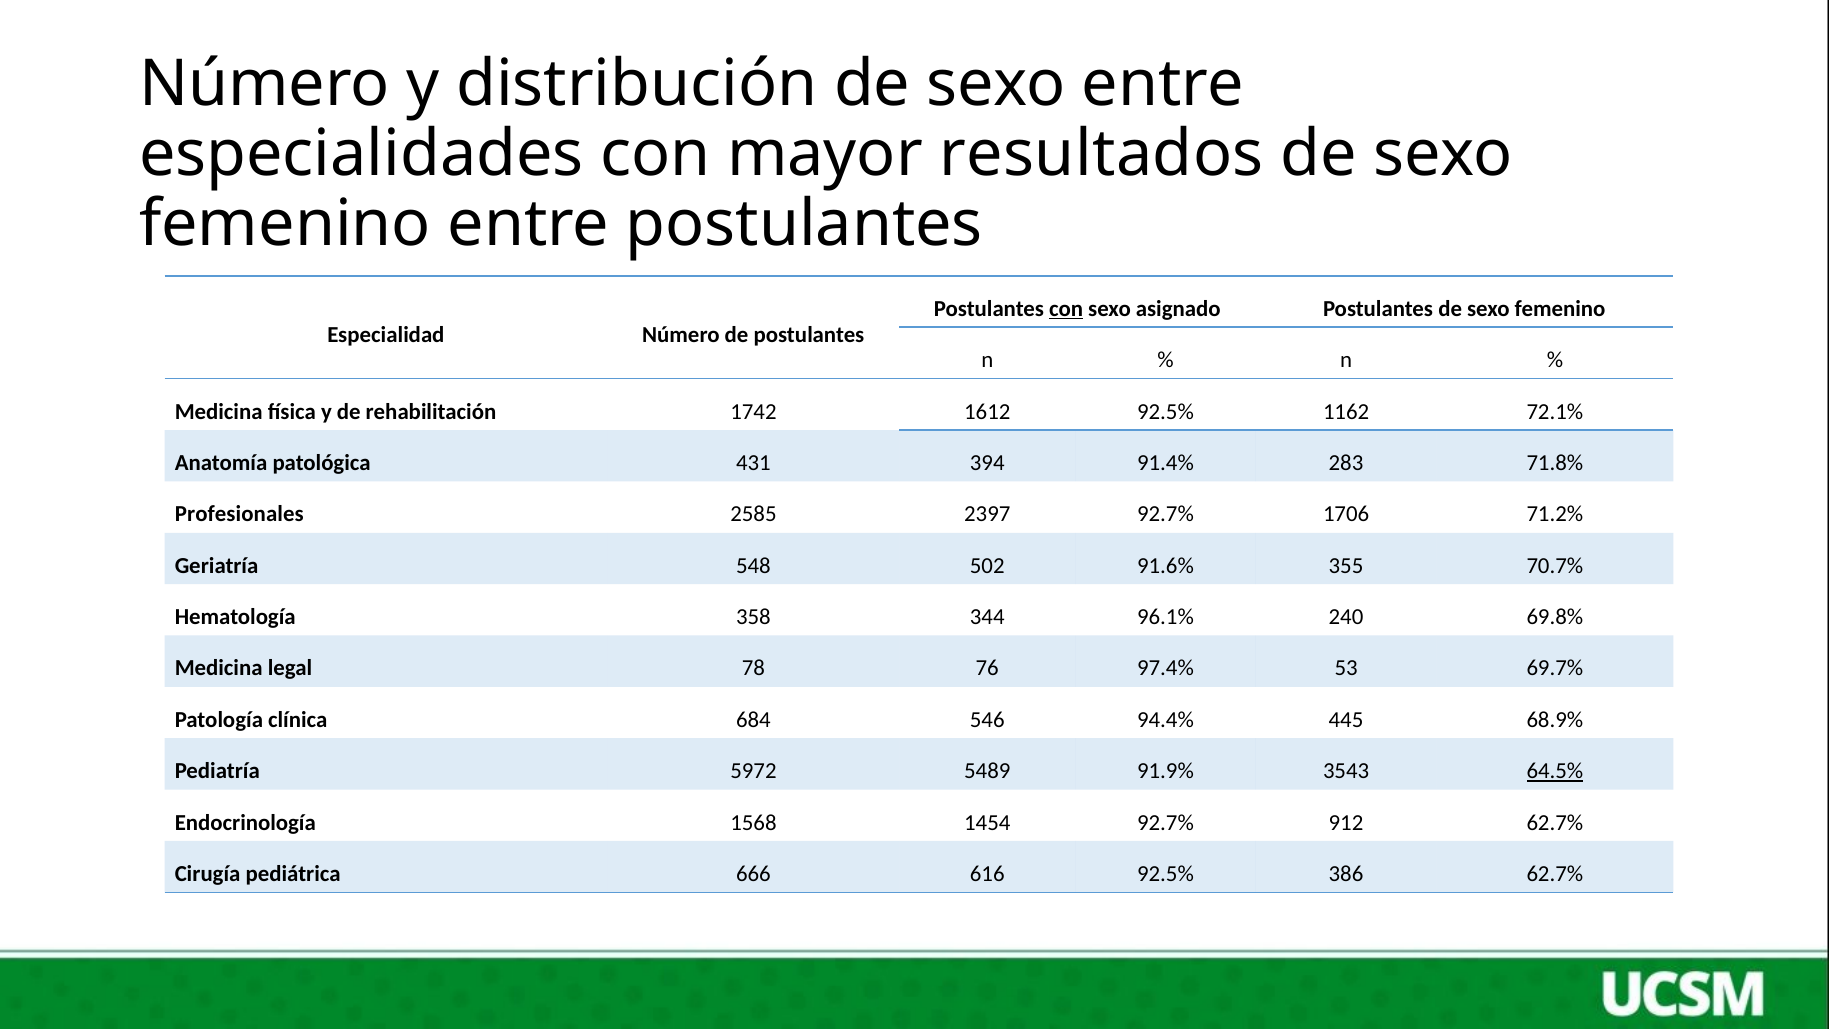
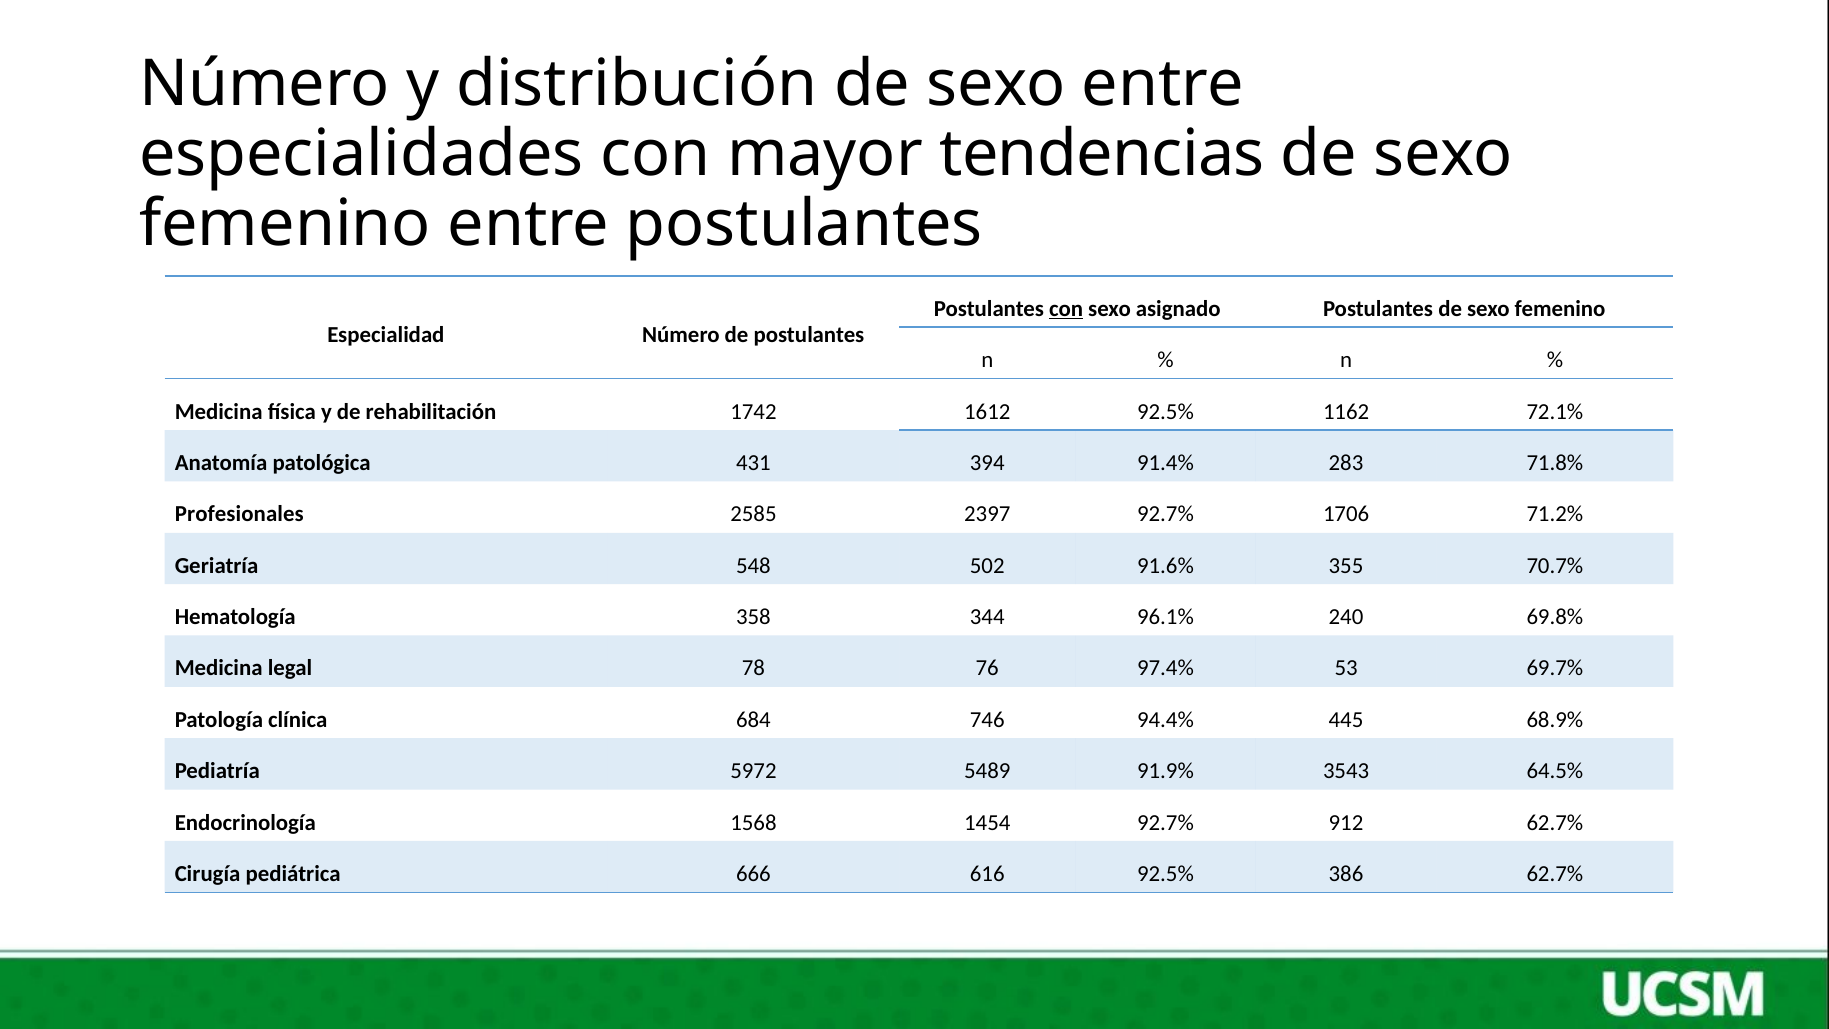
resultados: resultados -> tendencias (1102, 154)
546: 546 -> 746 (987, 720)
64.5% underline: present -> none (1555, 771)
